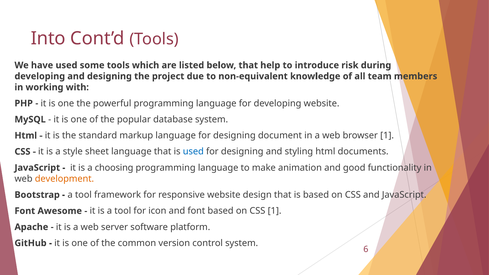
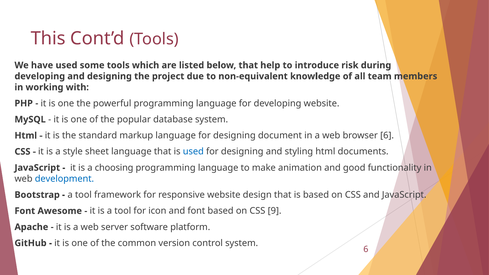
Into: Into -> This (48, 39)
browser 1: 1 -> 6 (387, 136)
development colour: orange -> blue (64, 179)
CSS 1: 1 -> 9 (275, 211)
